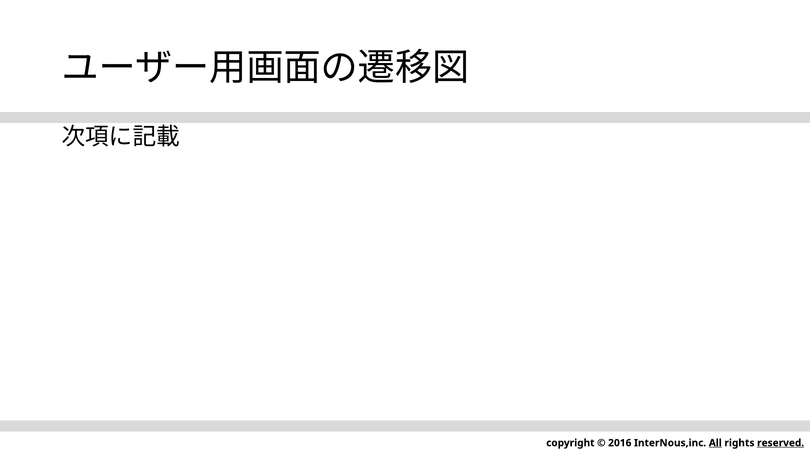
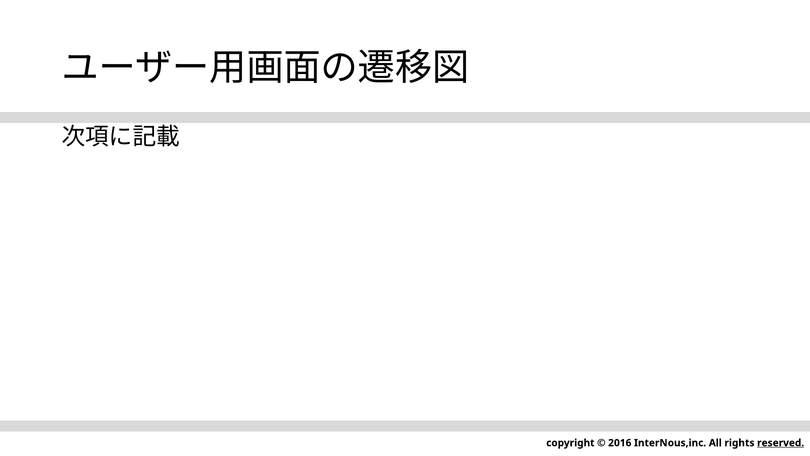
All underline: present -> none (715, 443)
